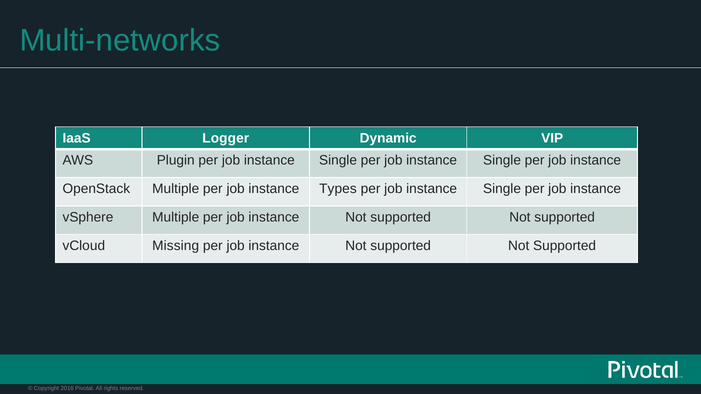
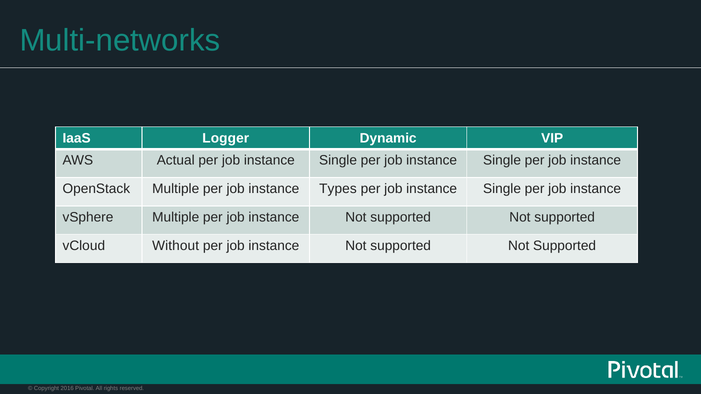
Plugin: Plugin -> Actual (176, 161)
Missing: Missing -> Without (176, 246)
